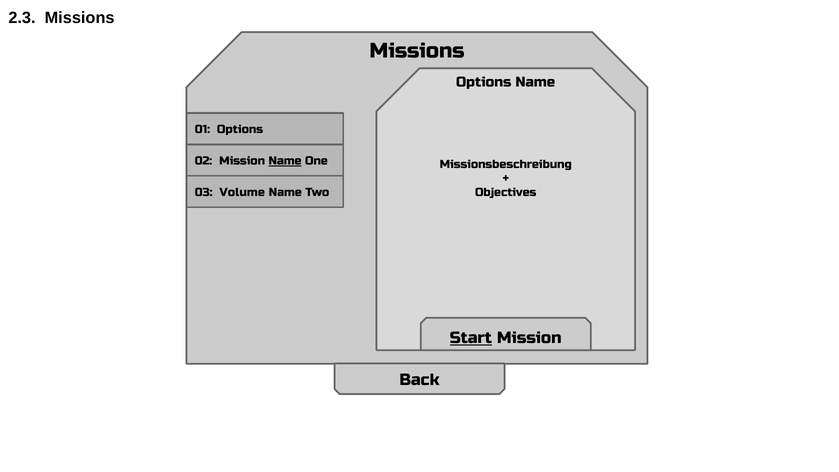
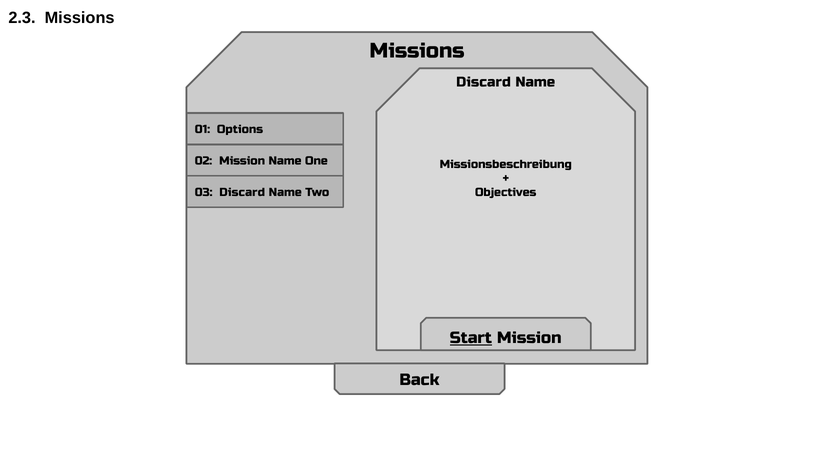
Options: Options -> Discard (484, 82)
Name underline: present -> none (285, 161)
03 Volume: Volume -> Discard (242, 192)
